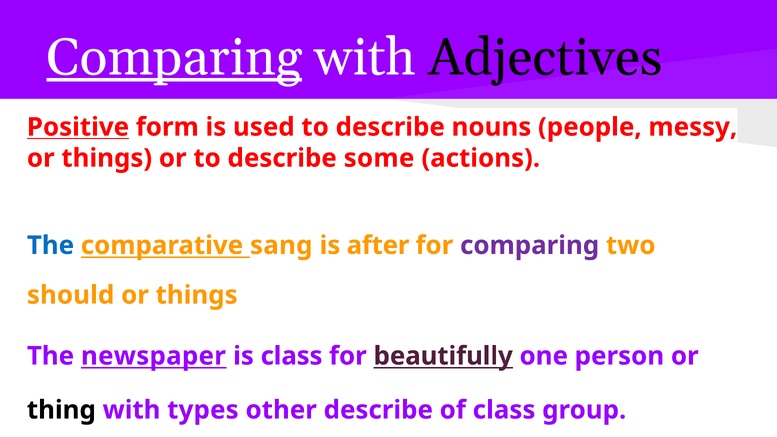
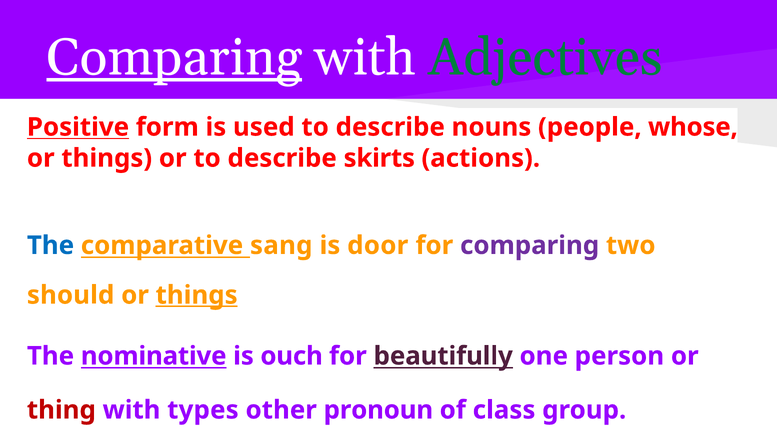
Adjectives colour: black -> green (545, 58)
messy: messy -> whose (693, 127)
some: some -> skirts (379, 158)
after: after -> door (378, 245)
things underline: none -> present (197, 295)
newspaper: newspaper -> nominative (154, 356)
is class: class -> ouch (292, 356)
thing colour: black -> red (61, 410)
other describe: describe -> pronoun (378, 410)
